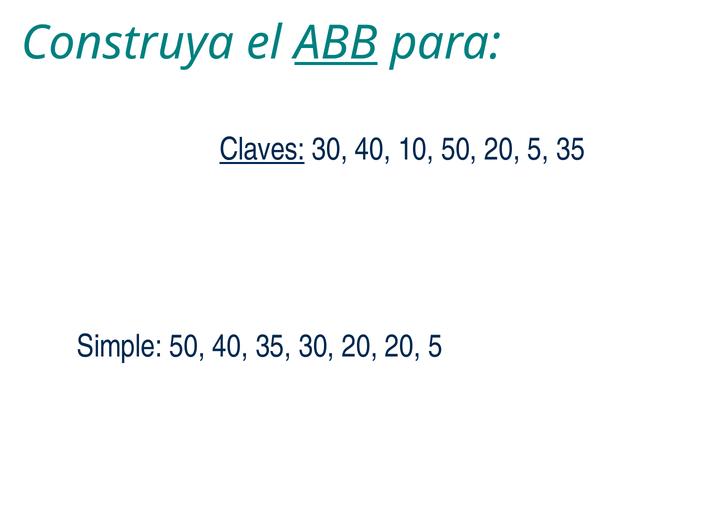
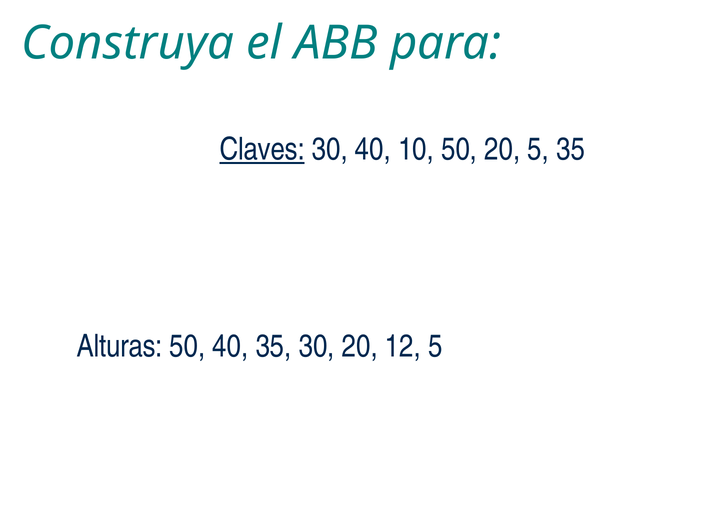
ABB underline: present -> none (336, 43)
Simple: Simple -> Alturas (120, 347)
20 20: 20 -> 12 (403, 347)
